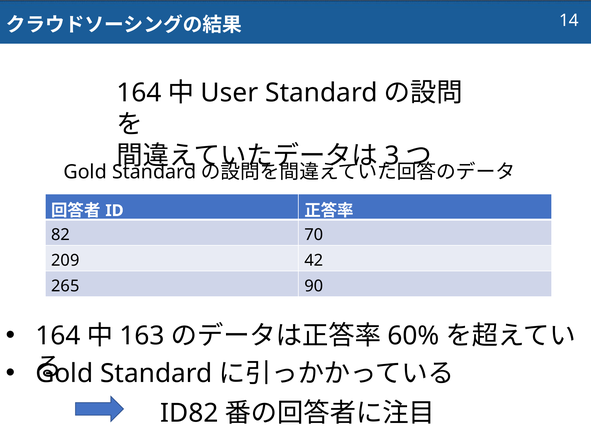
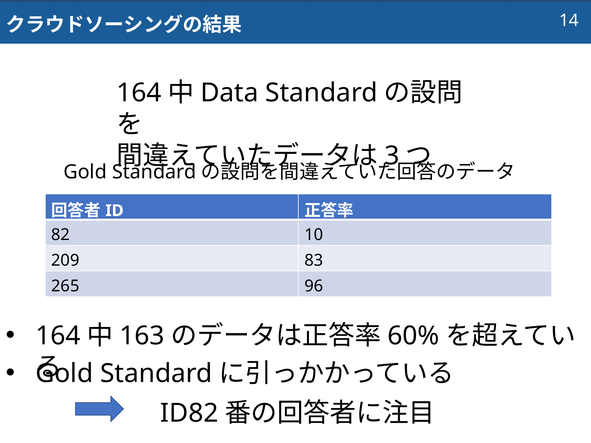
User: User -> Data (229, 93)
70: 70 -> 10 (314, 235)
42: 42 -> 83 (314, 261)
90: 90 -> 96 (314, 286)
